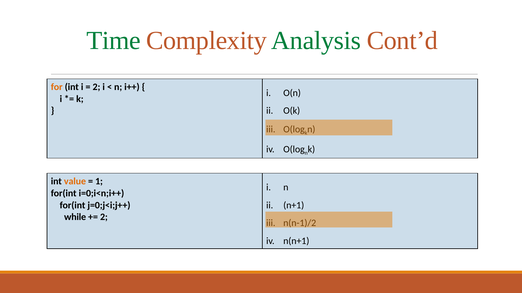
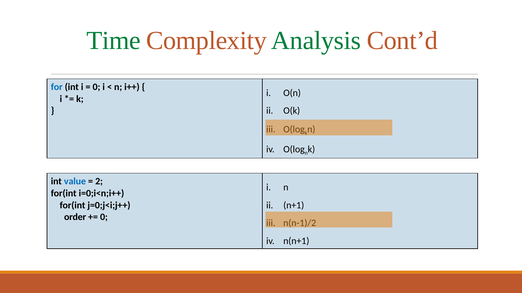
for colour: orange -> blue (57, 87)
2: 2 -> 0 (96, 87)
value colour: orange -> blue (75, 182)
1: 1 -> 2 (99, 182)
while: while -> order (75, 218)
2: 2 -> 0 (104, 218)
